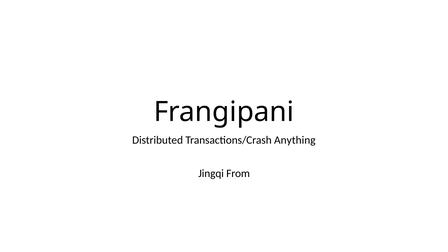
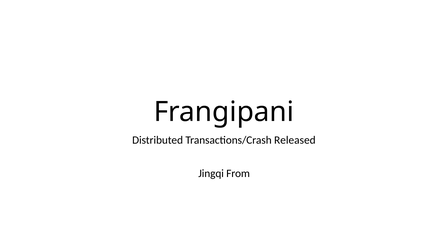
Anything: Anything -> Released (295, 140)
